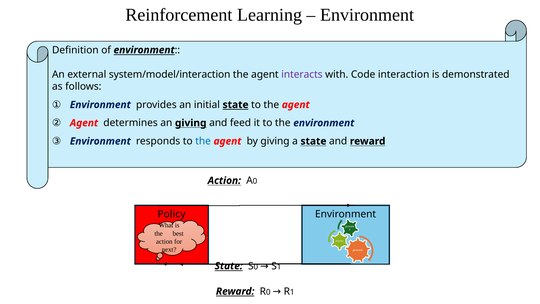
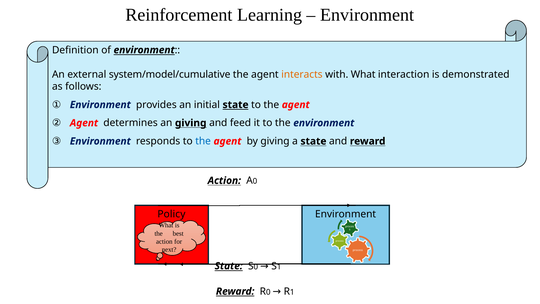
system/model/interaction: system/model/interaction -> system/model/cumulative (170, 74)
interacts colour: purple -> orange (302, 74)
with Code: Code -> What (363, 74)
